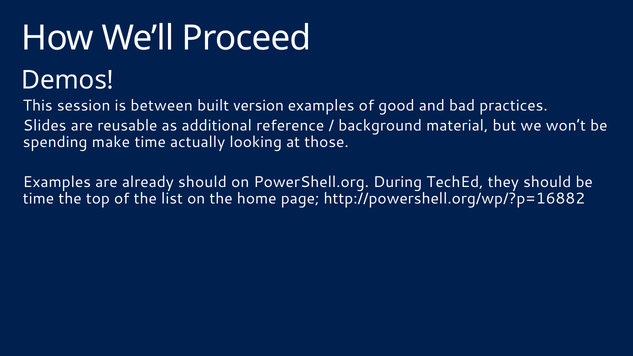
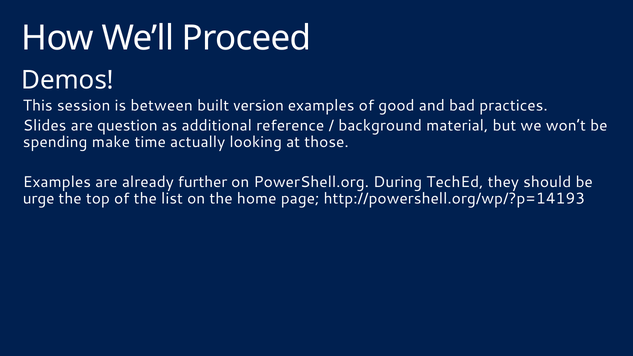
reusable: reusable -> question (127, 126)
already should: should -> further (203, 182)
time: time -> urge (39, 199)
http://powershell.org/wp/?p=16882: http://powershell.org/wp/?p=16882 -> http://powershell.org/wp/?p=14193 (454, 199)
